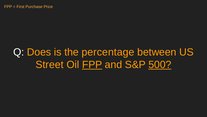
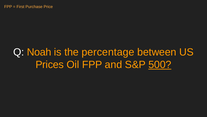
Does: Does -> Noah (39, 52)
Street: Street -> Prices (50, 64)
FPP underline: present -> none (92, 64)
